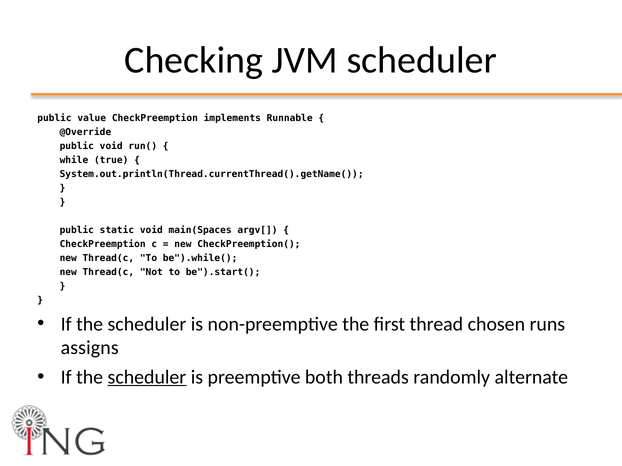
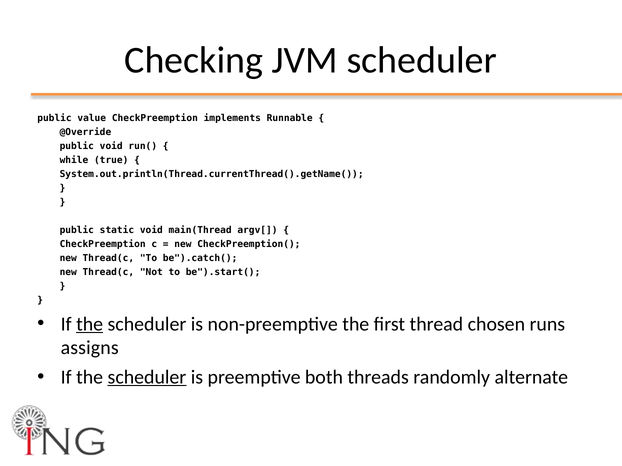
main(Spaces: main(Spaces -> main(Thread (200, 230)
be").while(: be").while( -> be").catch( (200, 258)
the underline: none -> present (90, 324)
